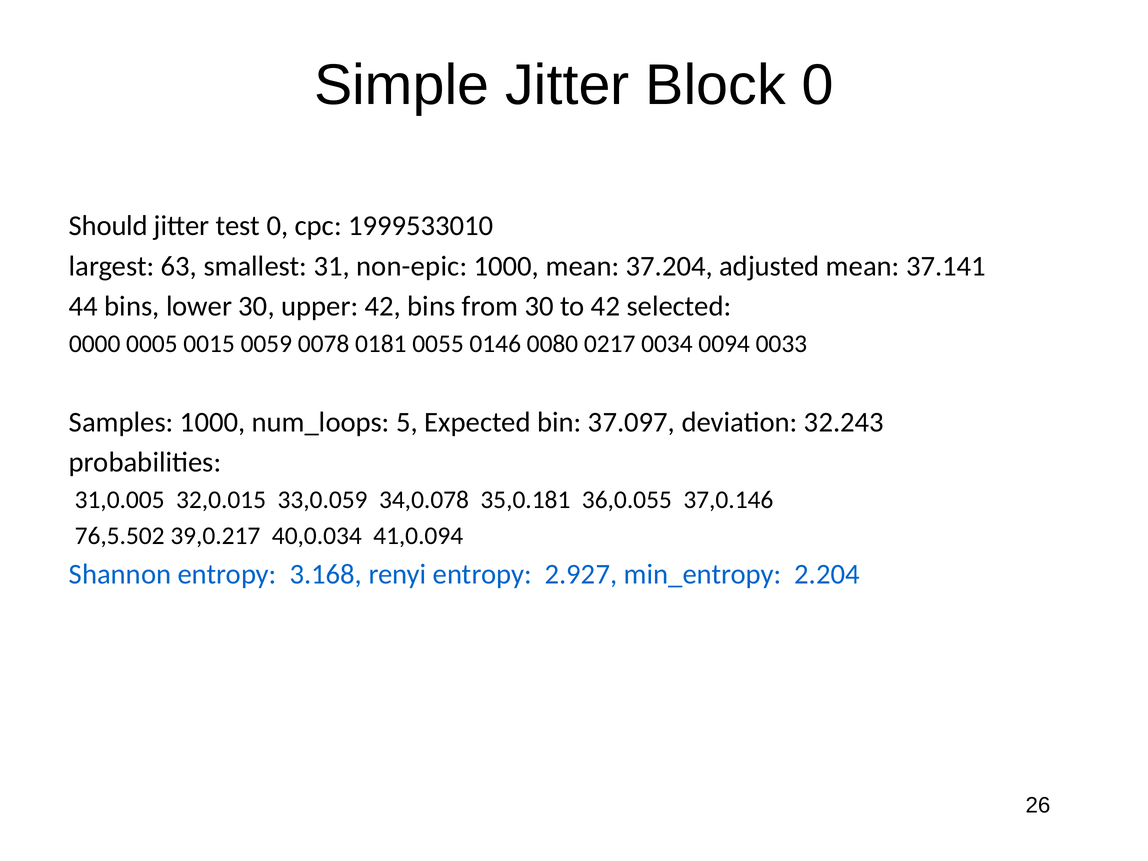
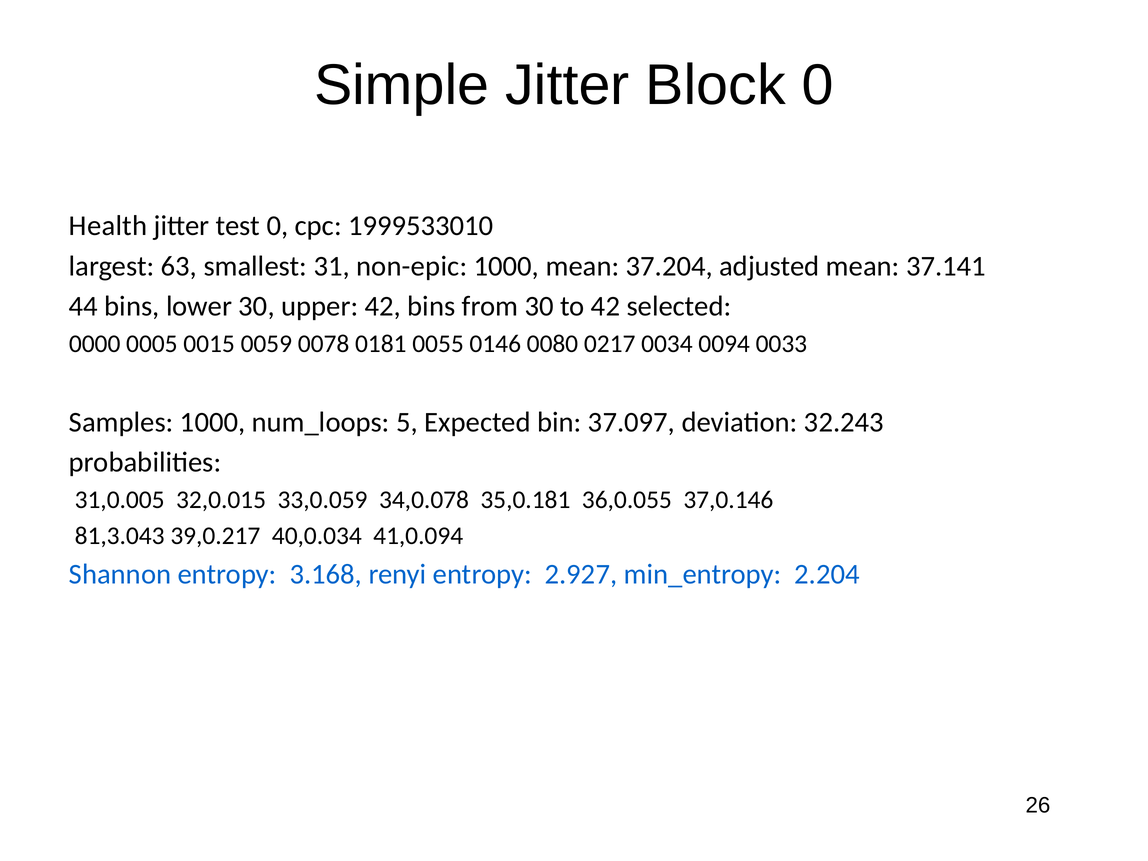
Should: Should -> Health (108, 226)
76,5.502: 76,5.502 -> 81,3.043 (120, 536)
